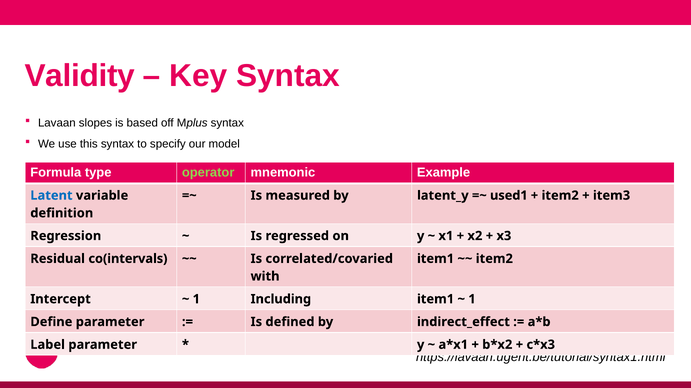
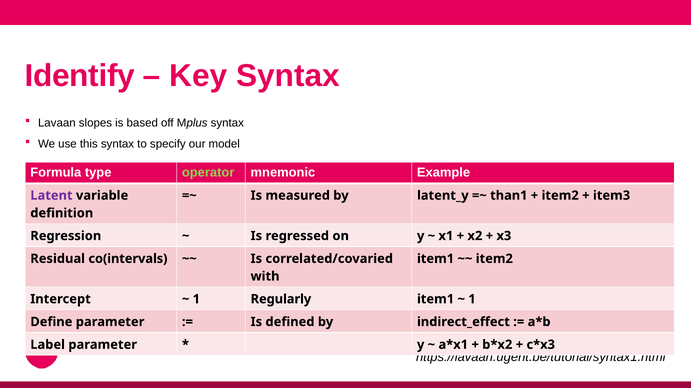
Validity: Validity -> Identify (80, 76)
Latent colour: blue -> purple (51, 196)
used1: used1 -> than1 (509, 196)
Including: Including -> Regularly (281, 300)
